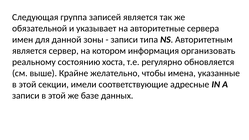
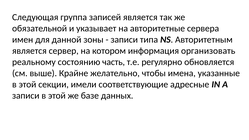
хоста: хоста -> часть (114, 62)
